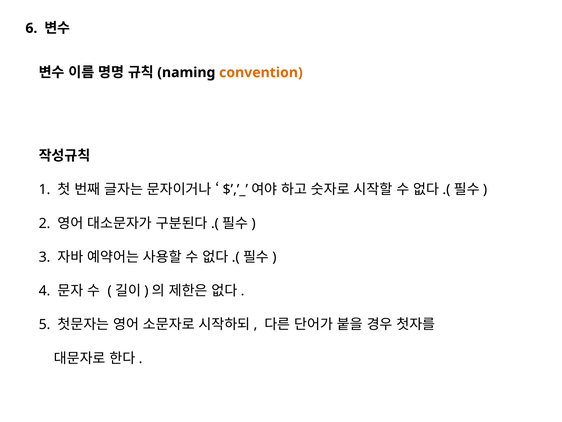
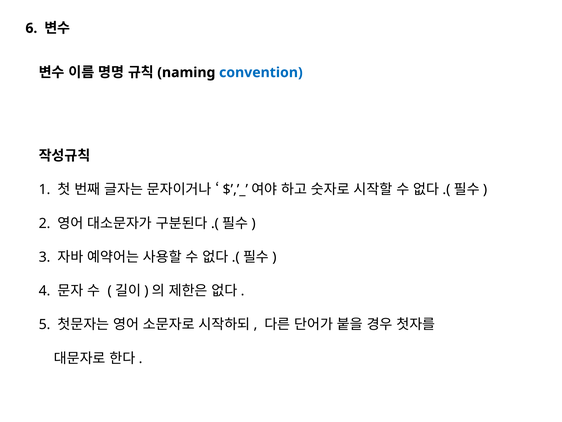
convention colour: orange -> blue (261, 72)
